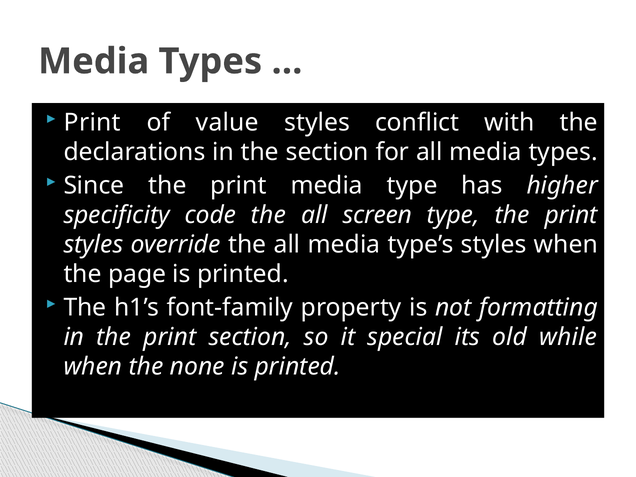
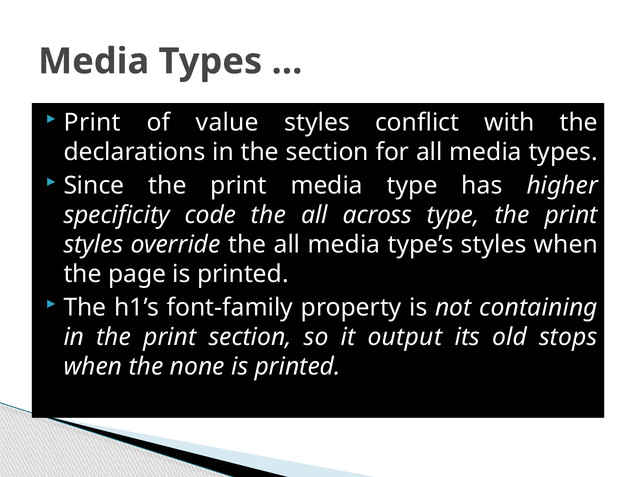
screen: screen -> across (377, 215)
formatting: formatting -> containing (539, 307)
special: special -> output (405, 337)
while: while -> stops (568, 337)
